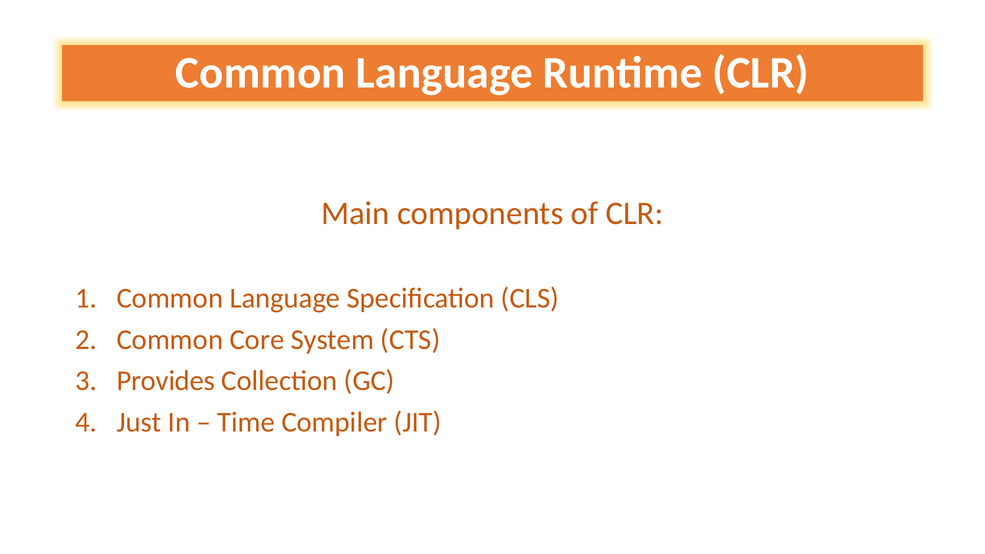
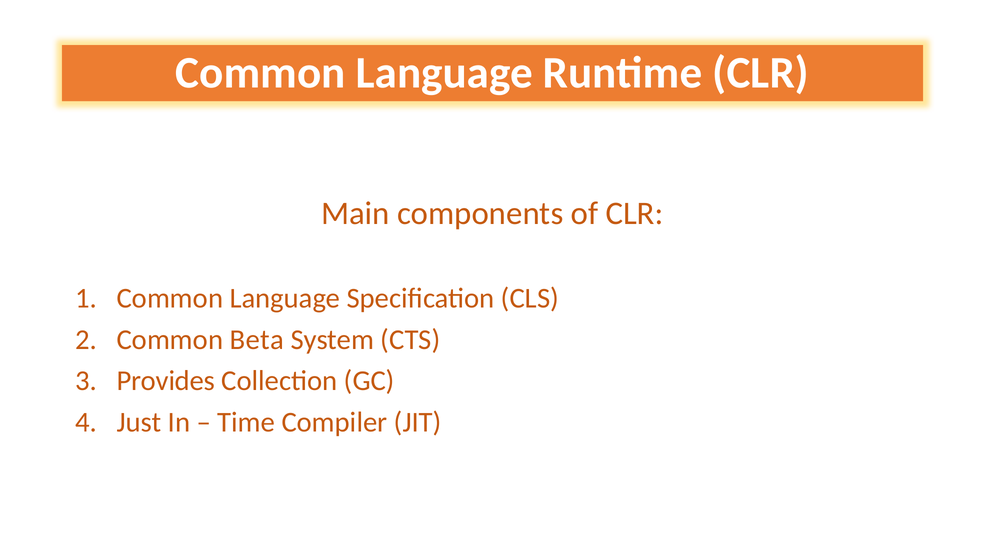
Core: Core -> Beta (257, 340)
